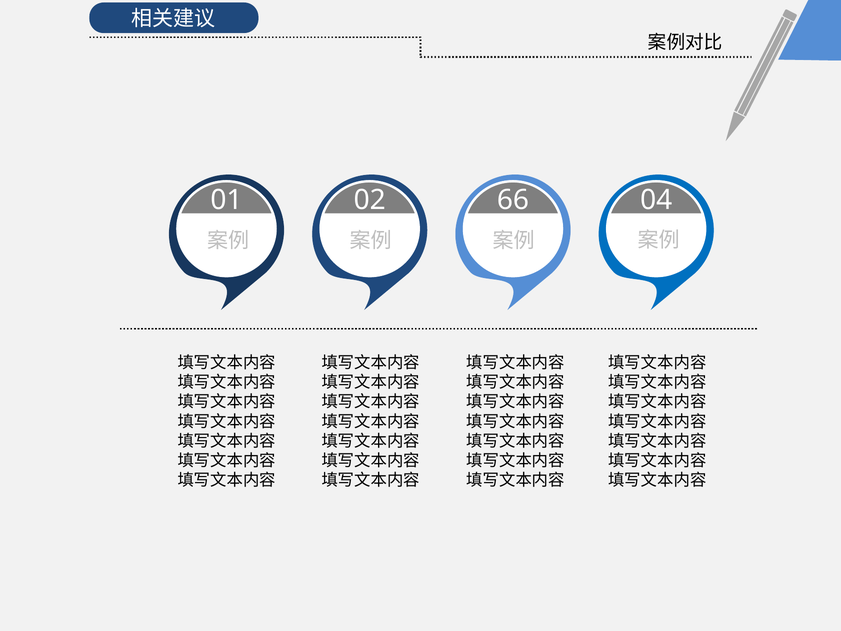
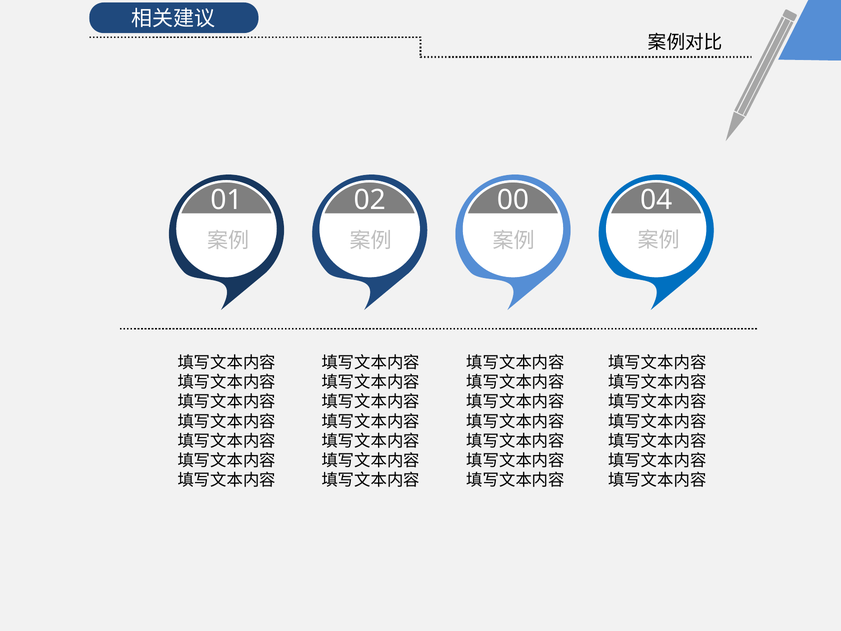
66: 66 -> 00 (513, 200)
